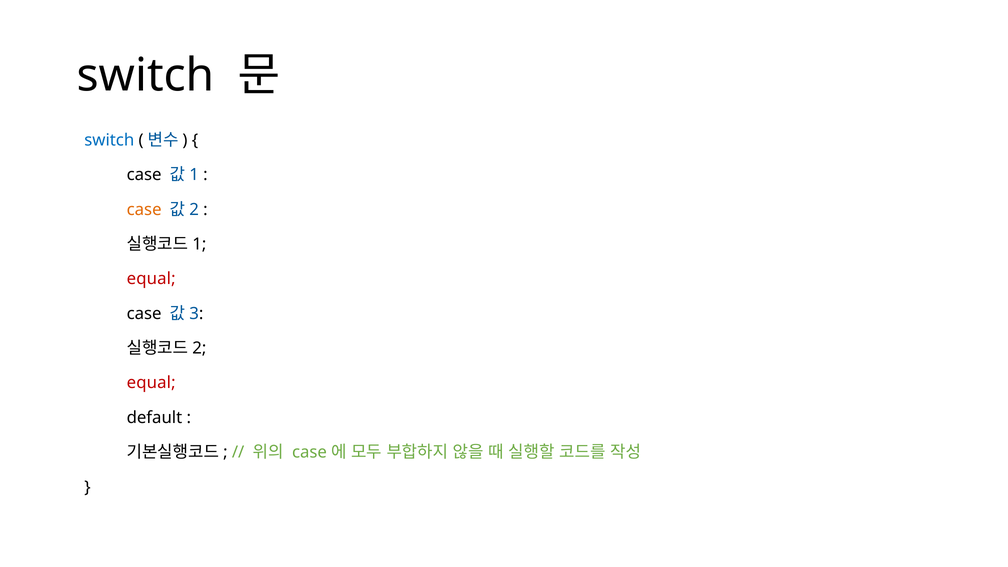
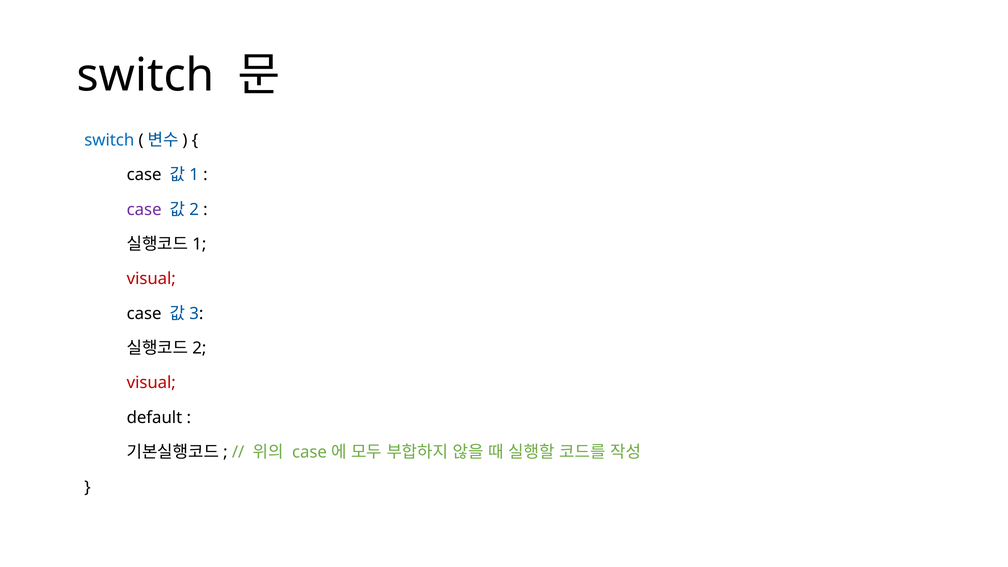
case colour: orange -> purple (144, 210)
equal: equal -> visual (151, 279)
equal: equal -> visual (151, 383)
